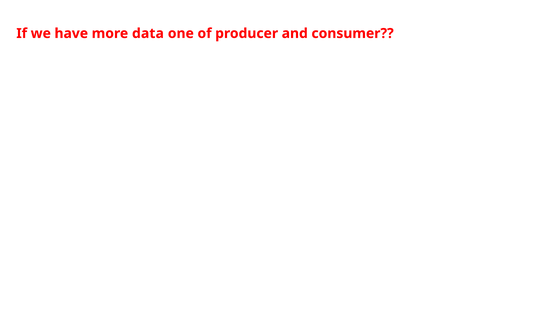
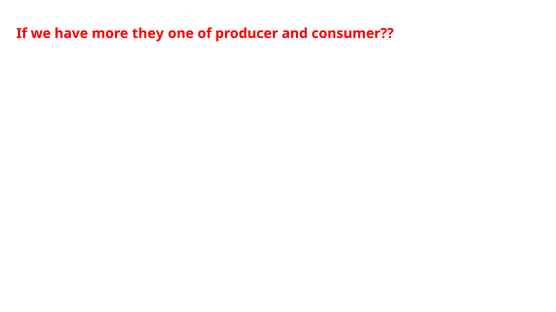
data: data -> they (148, 33)
